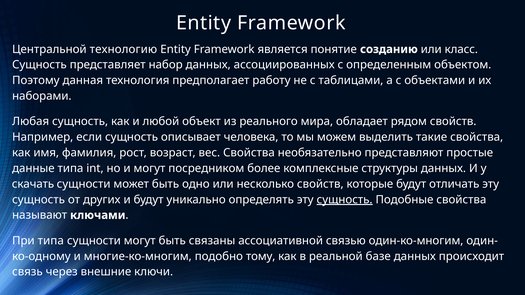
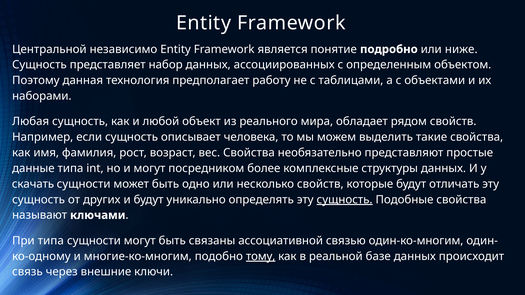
технологию: технологию -> независимо (123, 49)
созданию: созданию -> подробно (389, 49)
класс: класс -> ниже (461, 49)
тому underline: none -> present (261, 257)
